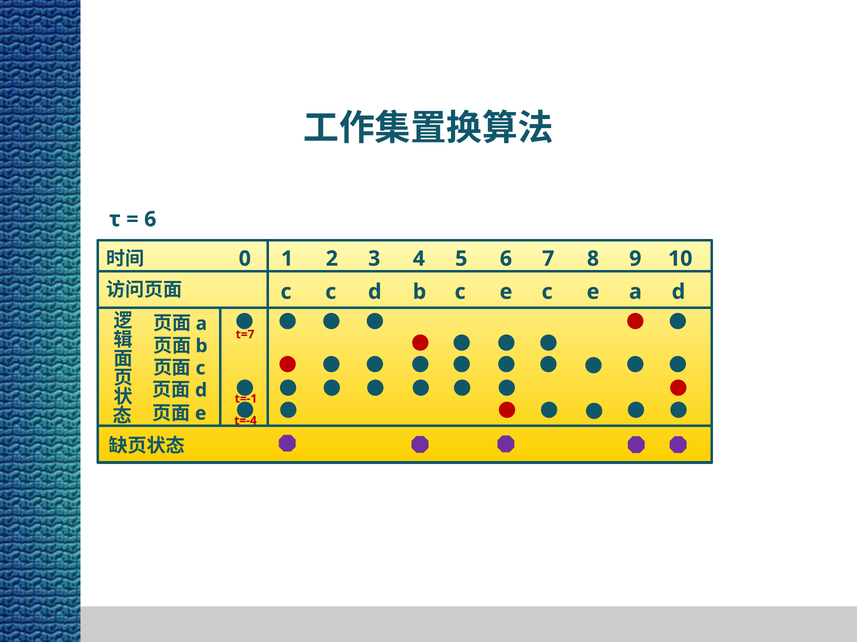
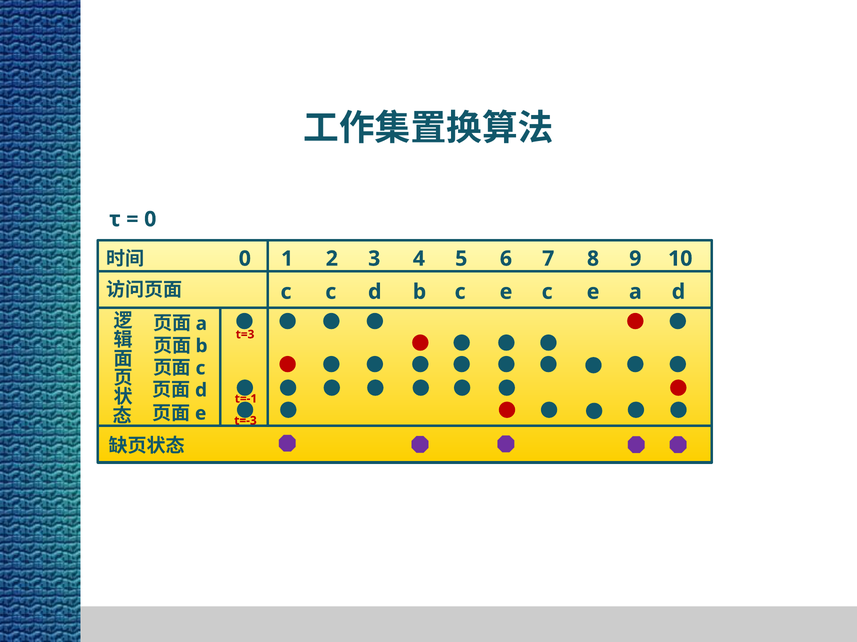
6: 6 -> 0 (150, 219)
t=7: t=7 -> t=3 (245, 335)
t=-4: t=-4 -> t=-3 (245, 421)
